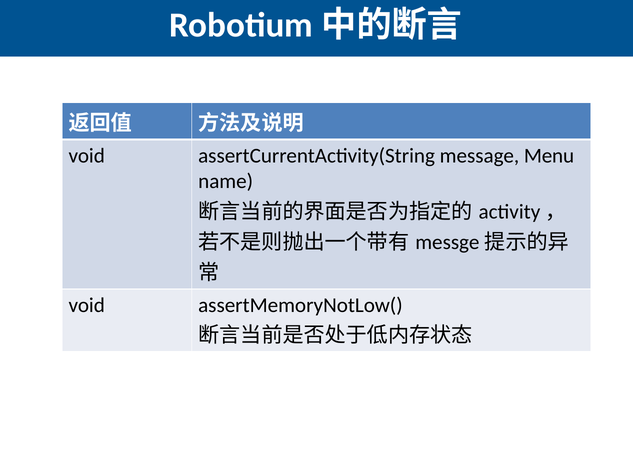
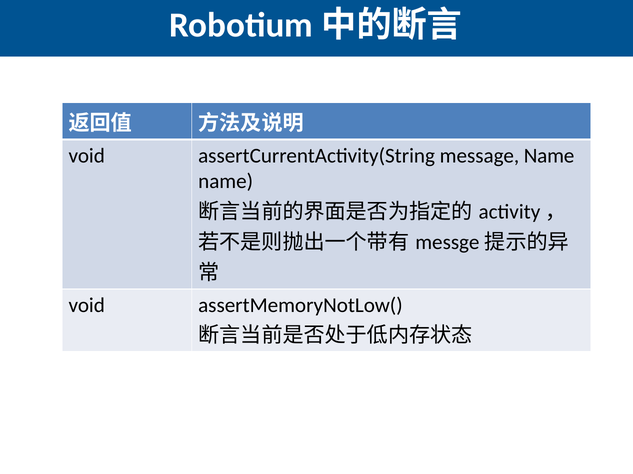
message Menu: Menu -> Name (549, 156)
